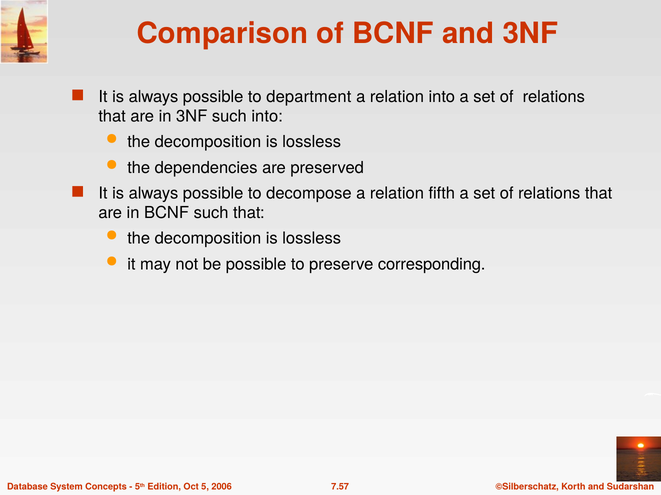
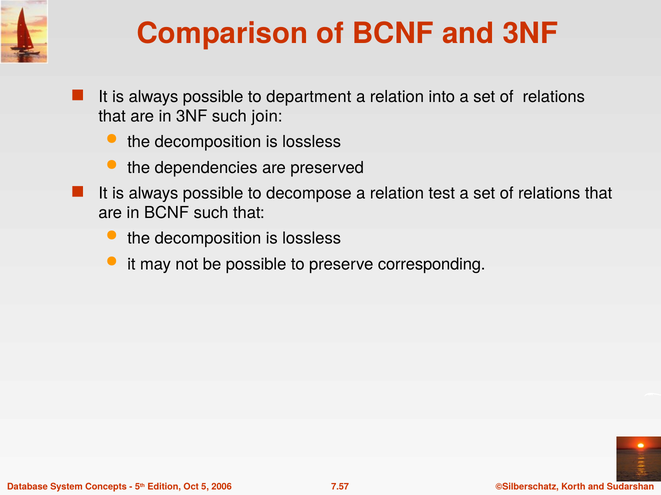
such into: into -> join (267, 117)
fifth: fifth -> test (442, 193)
